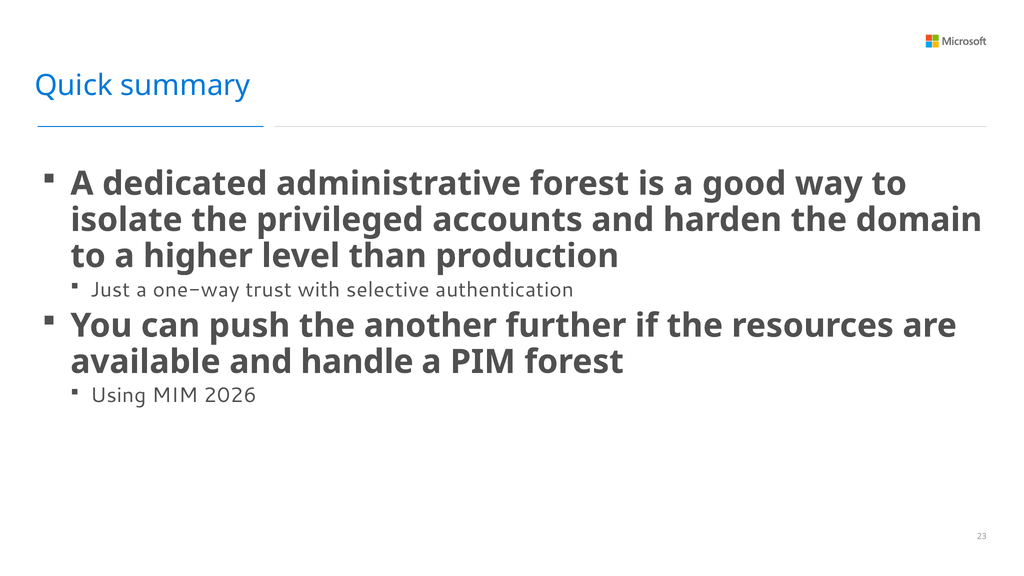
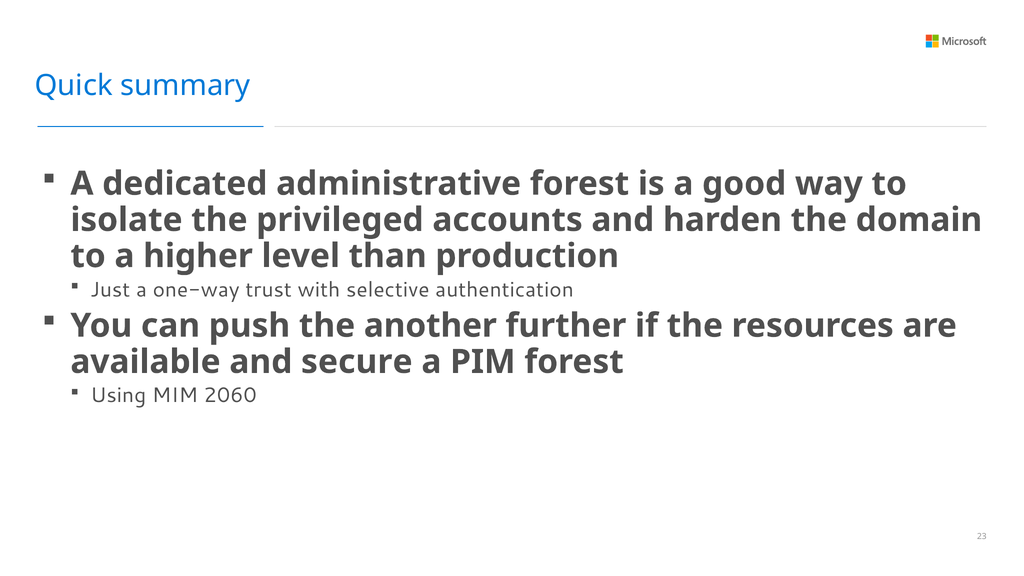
handle: handle -> secure (357, 362)
2026: 2026 -> 2060 (230, 395)
